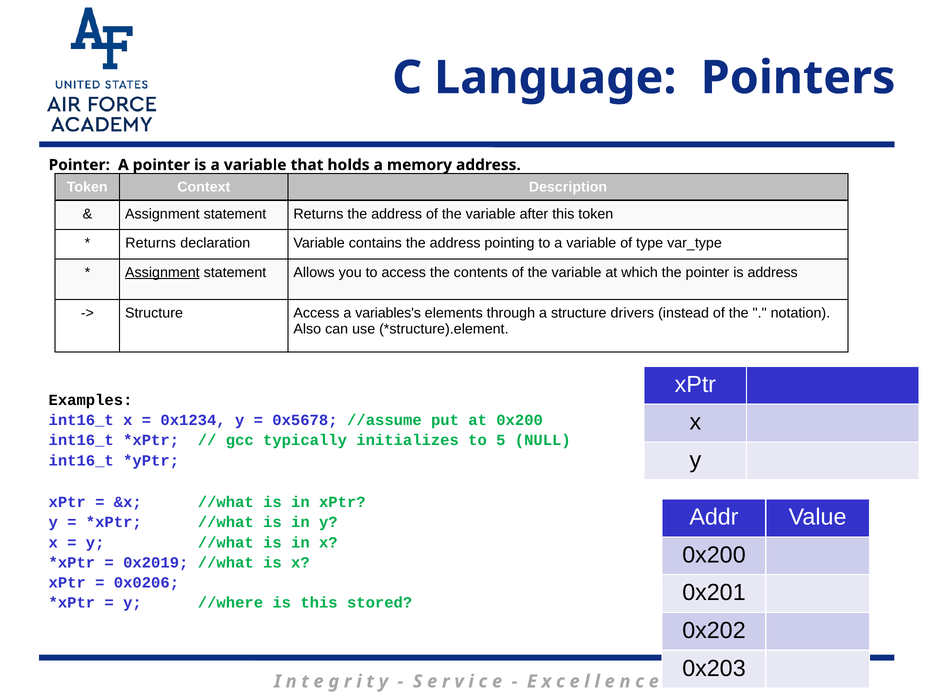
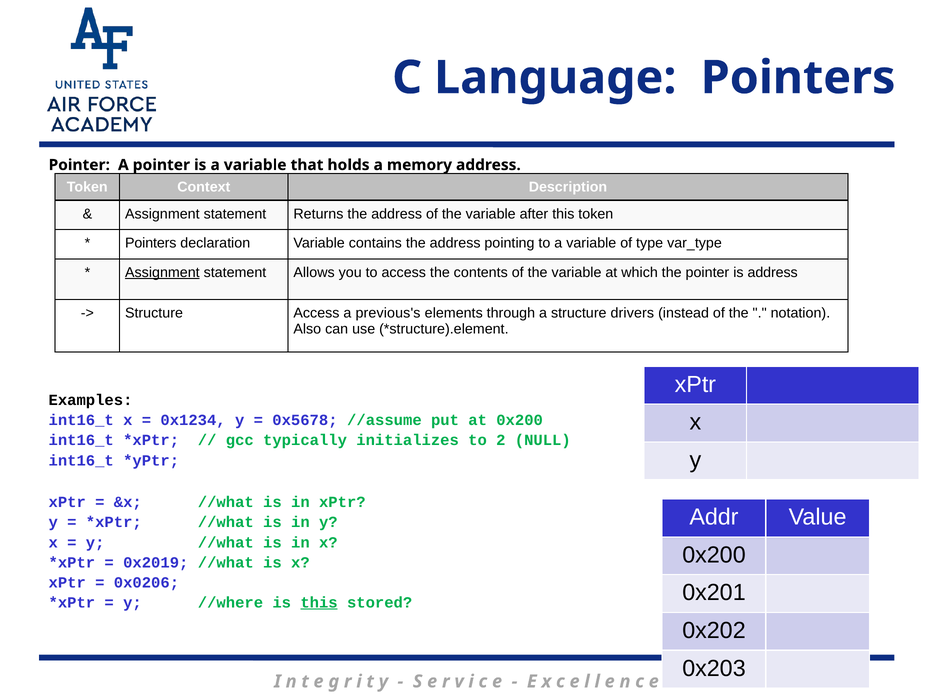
Returns: Returns -> Pointers (151, 243)
variables's: variables's -> previous's (388, 314)
5: 5 -> 2 (501, 441)
this underline: none -> present (319, 603)
